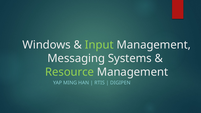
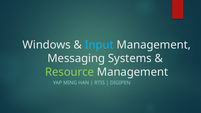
Input colour: light green -> light blue (99, 45)
